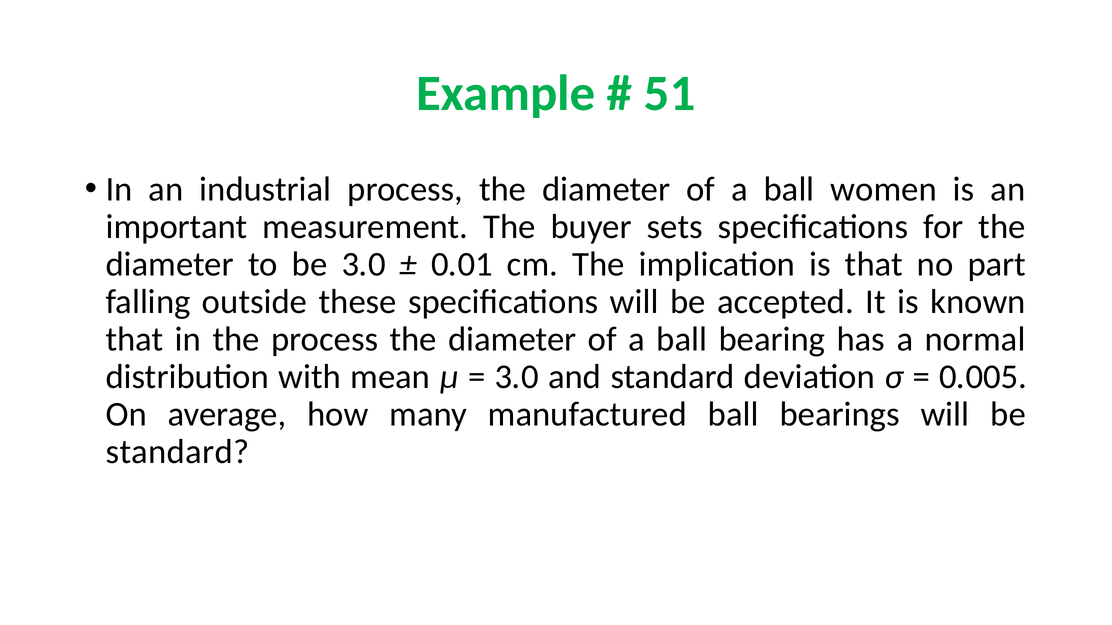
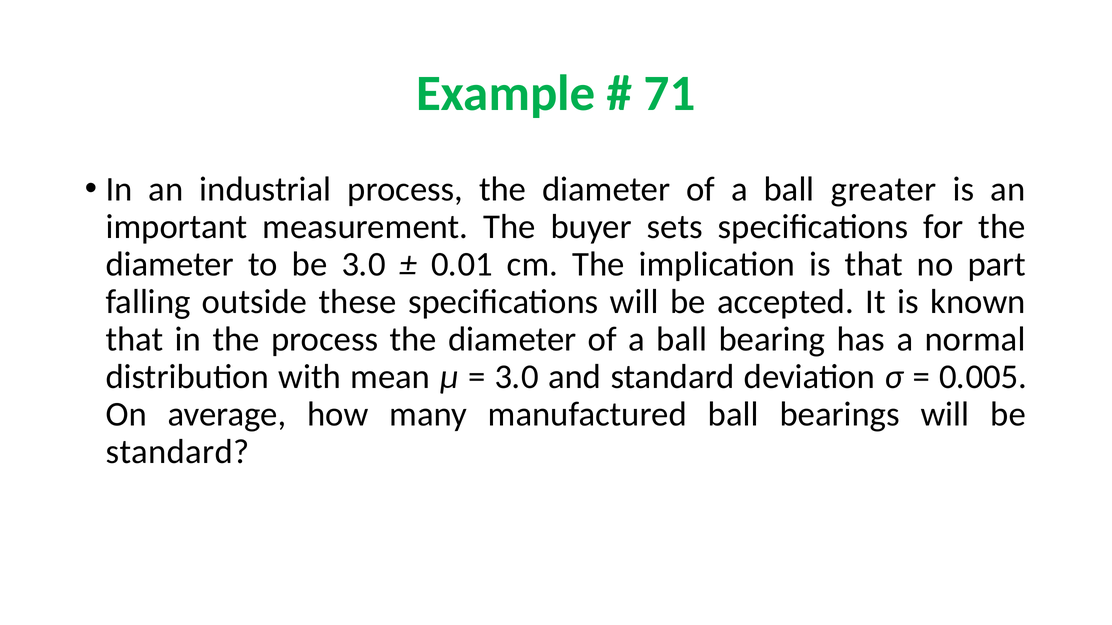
51: 51 -> 71 (670, 93)
women: women -> greater (884, 189)
